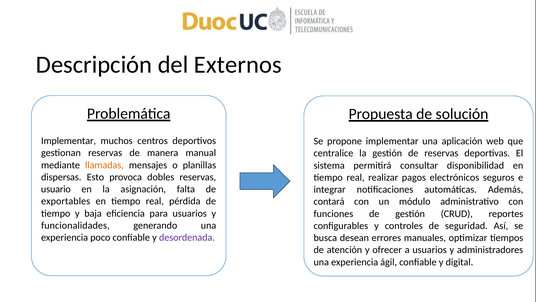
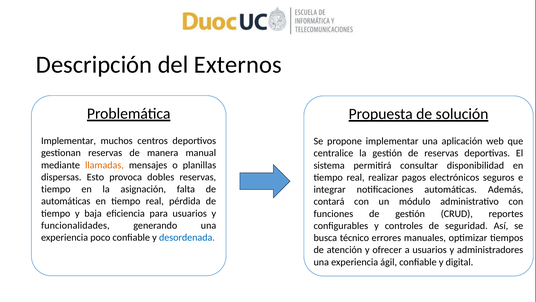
usuario: usuario -> tiempo (56, 189)
exportables: exportables -> automáticas (66, 201)
desordenada colour: purple -> blue (187, 237)
desean: desean -> técnico (354, 237)
